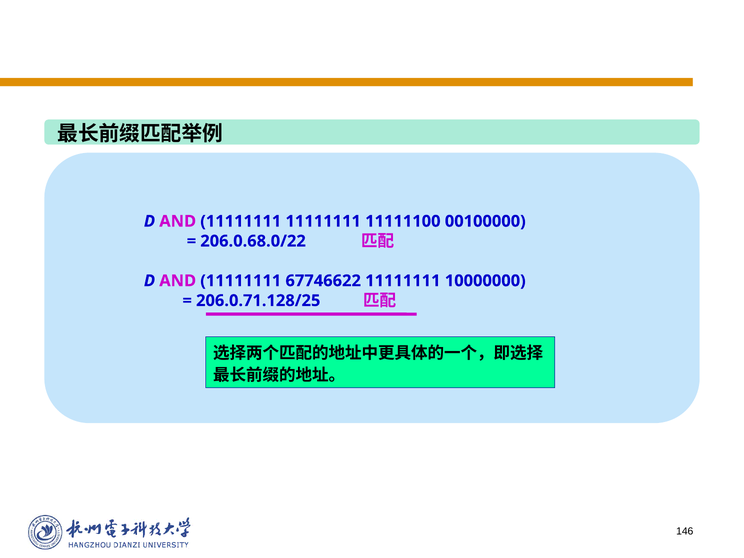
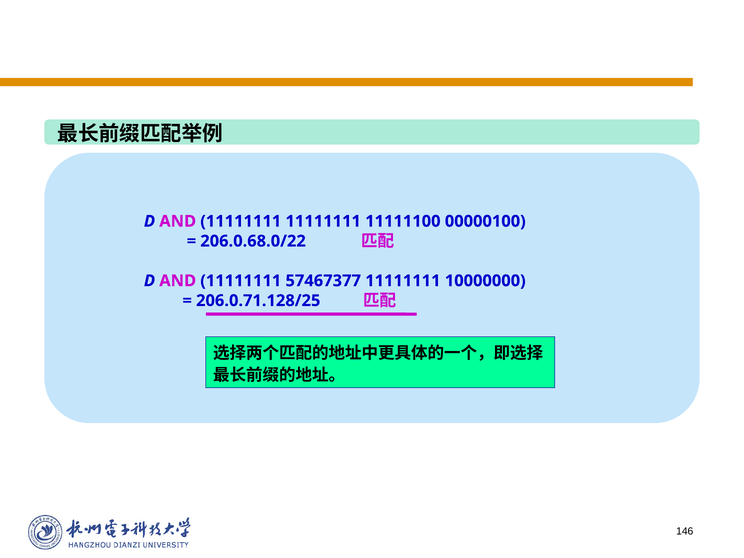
00100000: 00100000 -> 00000100 (485, 221)
67746622: 67746622 -> 57467377 (323, 281)
